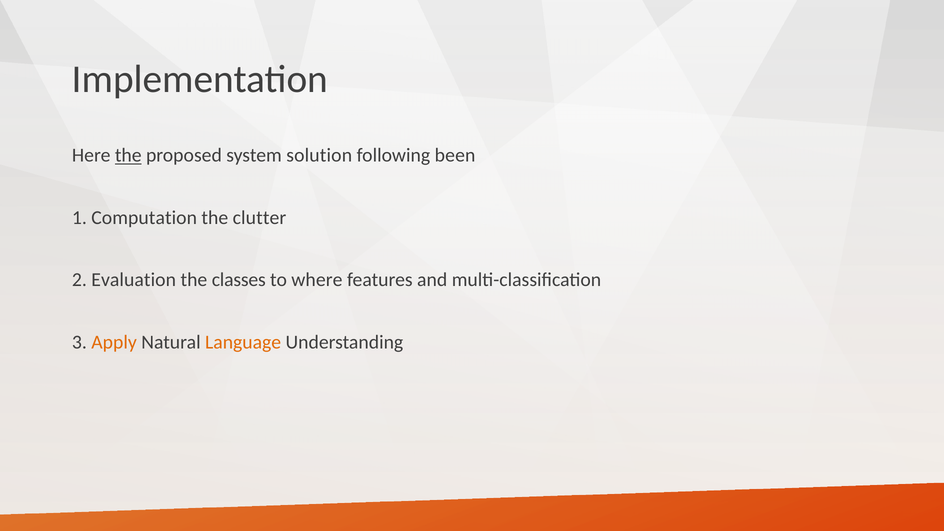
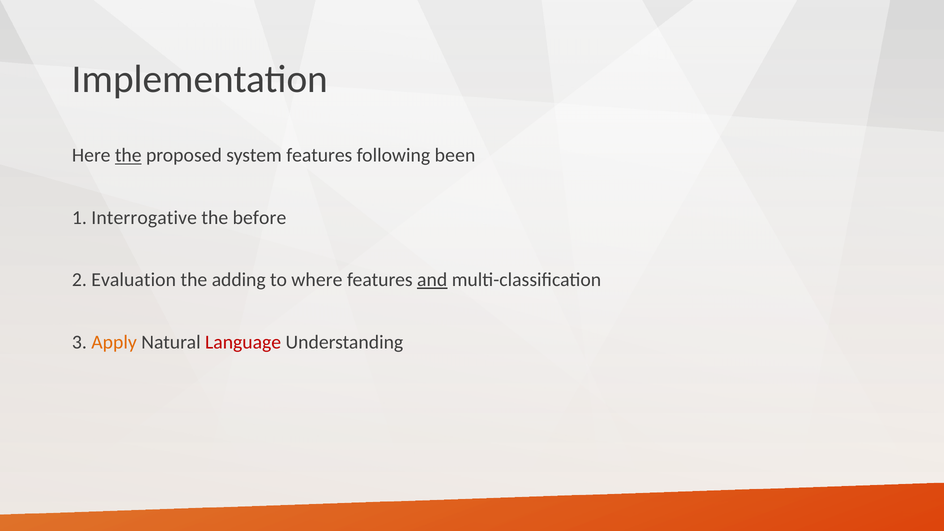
system solution: solution -> features (319, 155)
Computation: Computation -> Interrogative (144, 218)
clutter: clutter -> before (259, 218)
classes: classes -> adding (239, 280)
and underline: none -> present (432, 280)
Language colour: orange -> red (243, 342)
